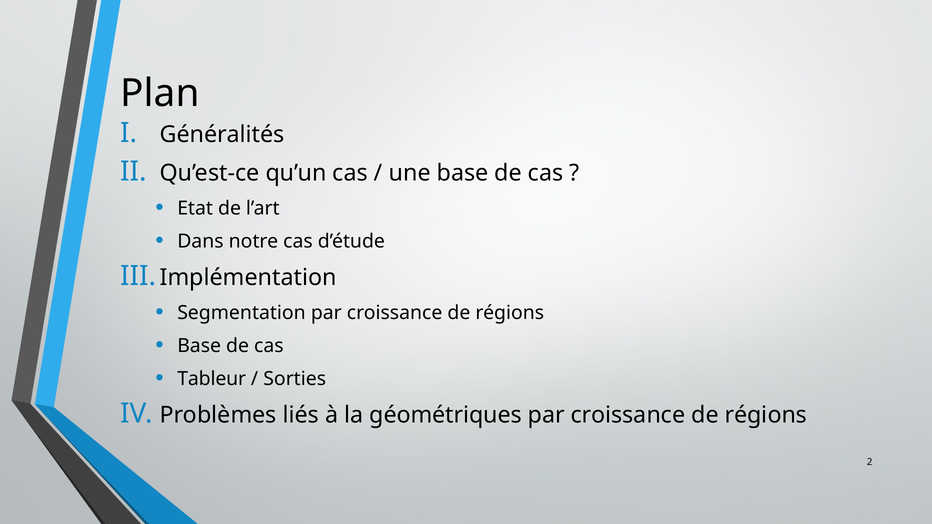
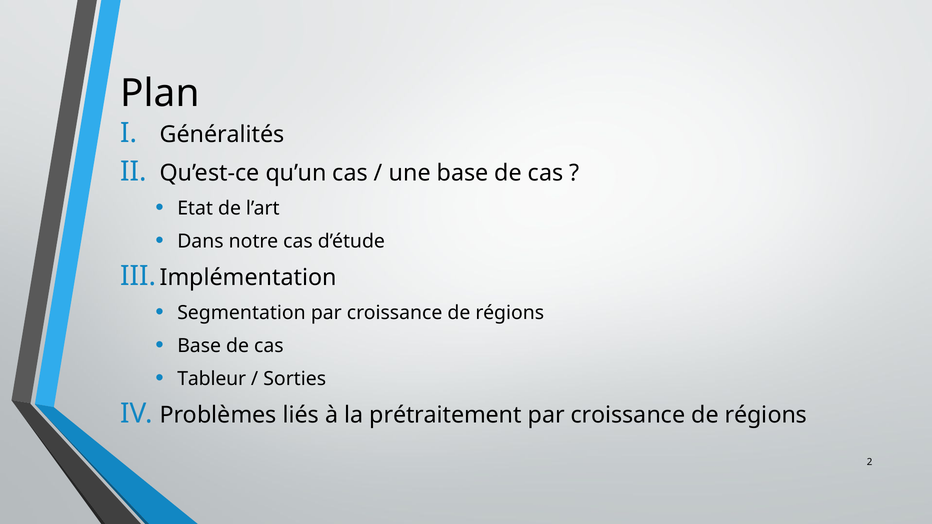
géométriques: géométriques -> prétraitement (446, 415)
